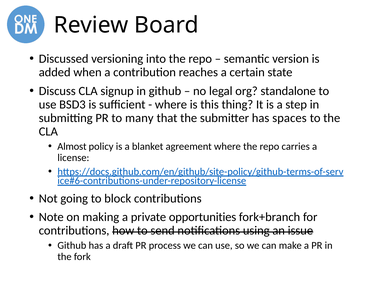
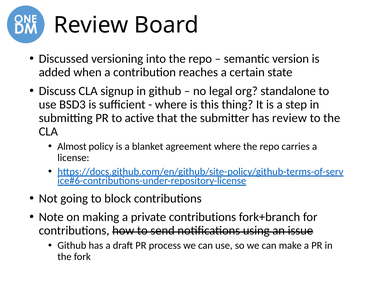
many: many -> active (139, 118)
has spaces: spaces -> review (289, 118)
private opportunities: opportunities -> contributions (203, 217)
